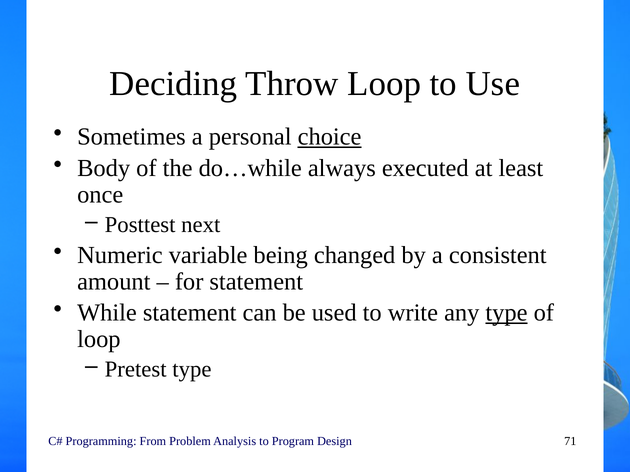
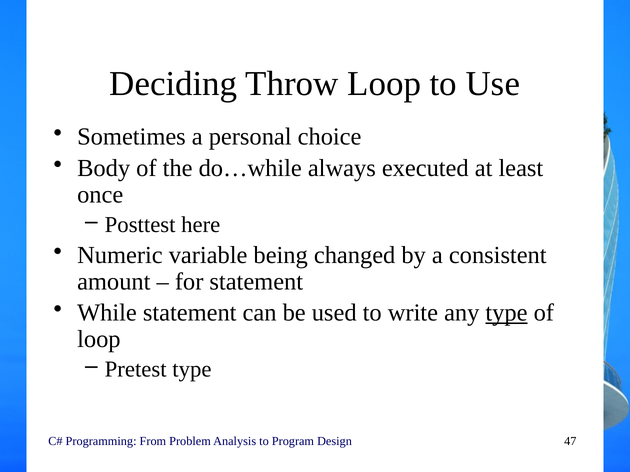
choice underline: present -> none (330, 137)
next: next -> here (201, 225)
71: 71 -> 47 (570, 442)
